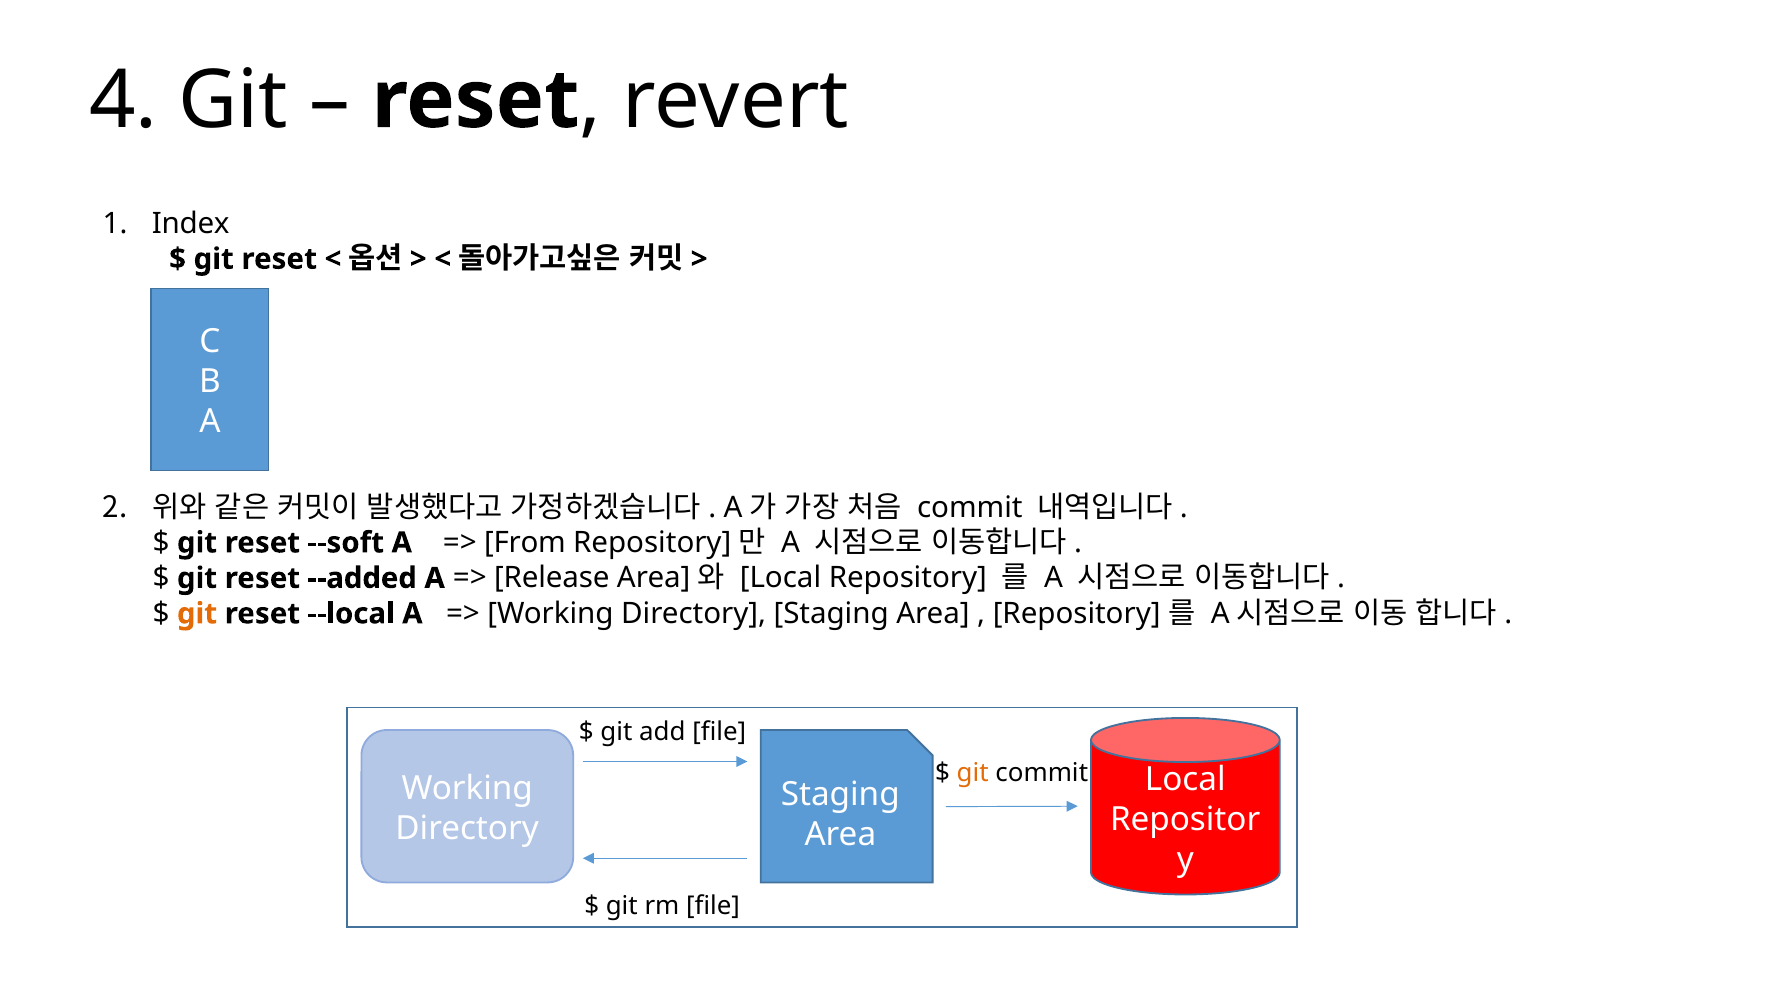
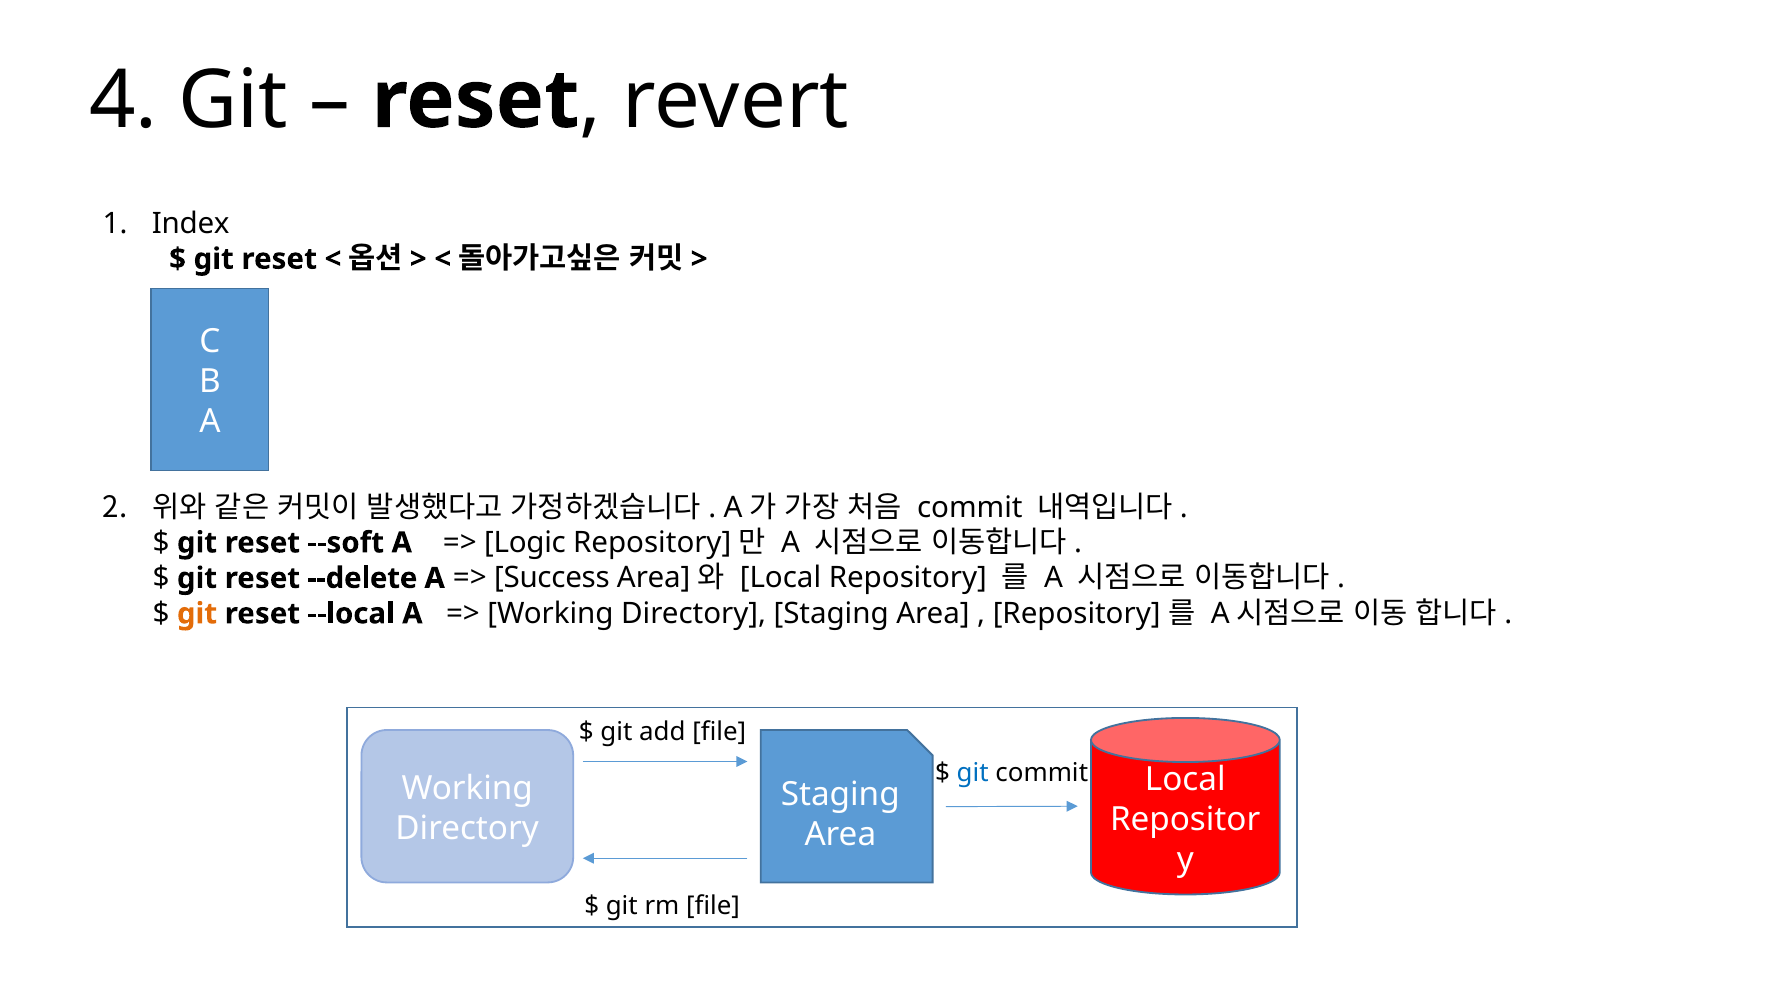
From: From -> Logic (525, 543)
--added: --added -> --delete (362, 578)
Release: Release -> Success (552, 578)
git colour: orange -> blue (973, 773)
